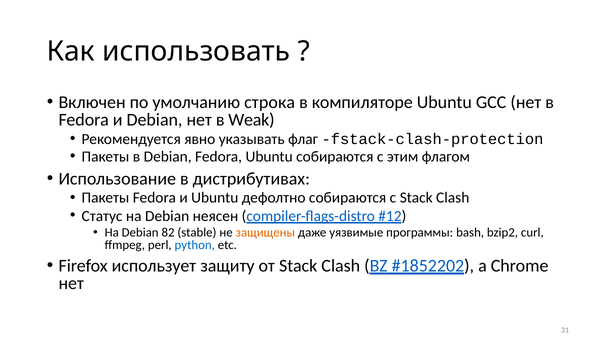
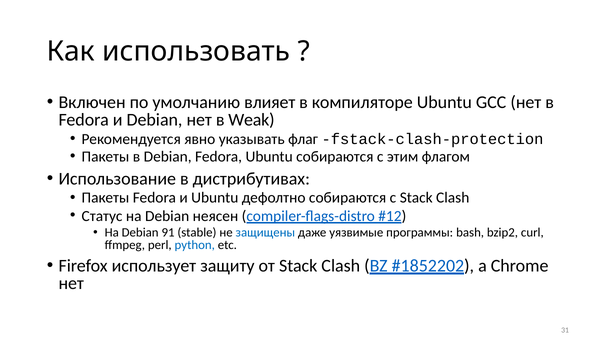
строка: строка -> влияет (270, 103)
82: 82 -> 91 (168, 233)
защищены colour: orange -> blue (265, 233)
